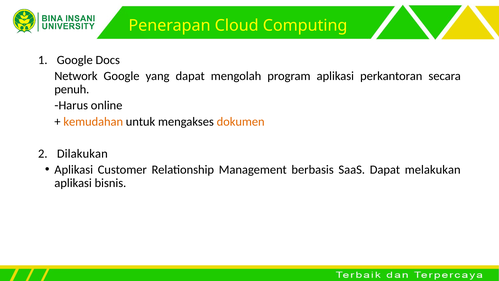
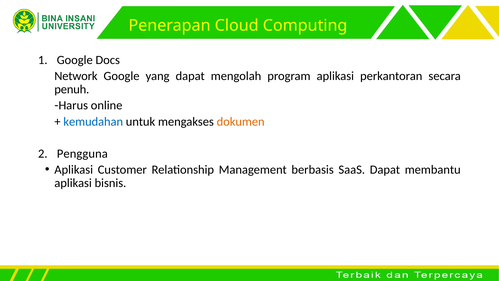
kemudahan colour: orange -> blue (93, 121)
Dilakukan: Dilakukan -> Pengguna (82, 153)
melakukan: melakukan -> membantu (433, 169)
